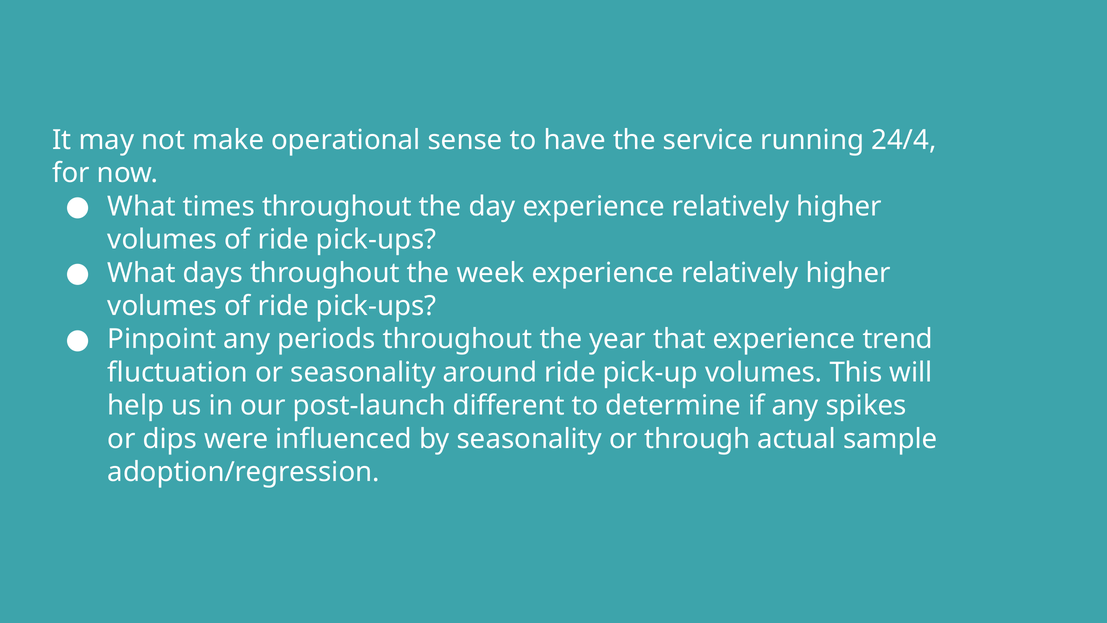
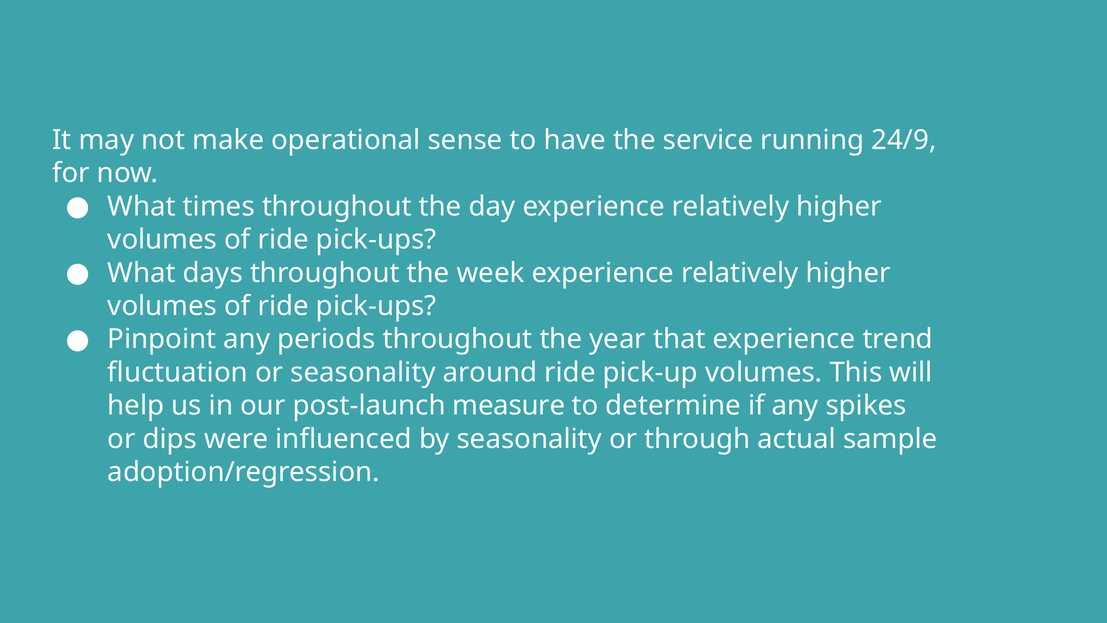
24/4: 24/4 -> 24/9 (904, 140)
different: different -> measure (509, 406)
